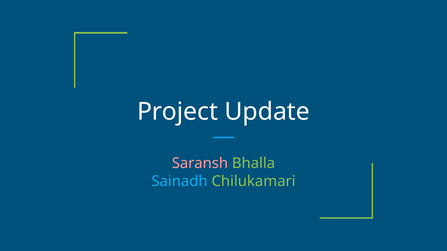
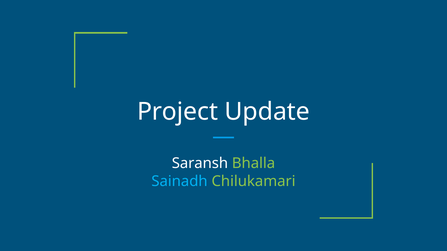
Saransh colour: pink -> white (200, 164)
